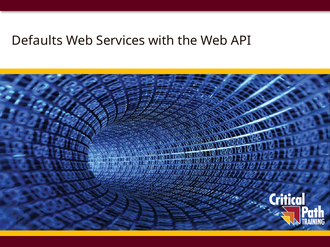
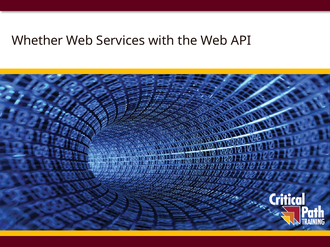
Defaults: Defaults -> Whether (37, 41)
